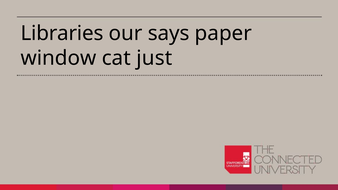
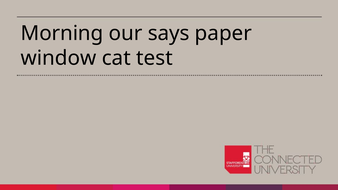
Libraries: Libraries -> Morning (62, 33)
just: just -> test (154, 58)
